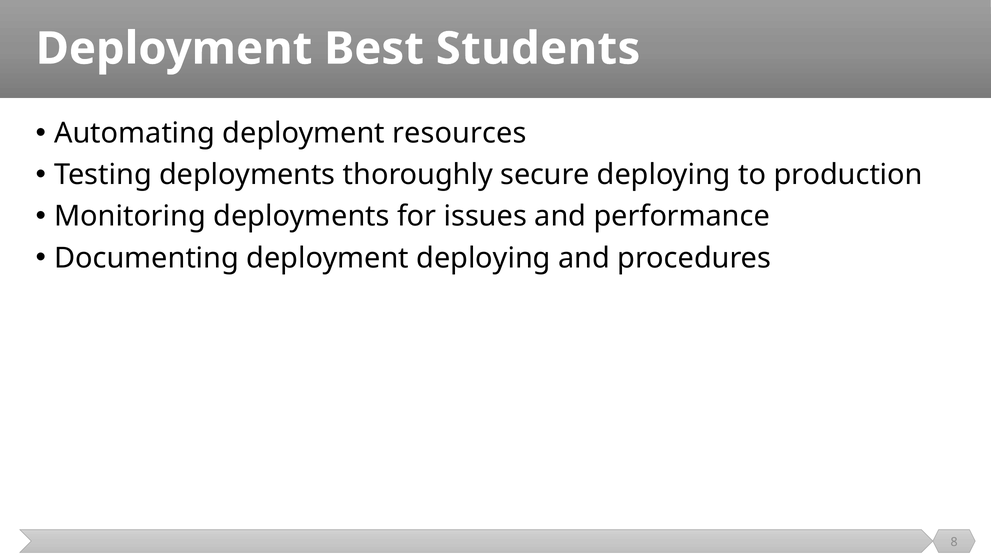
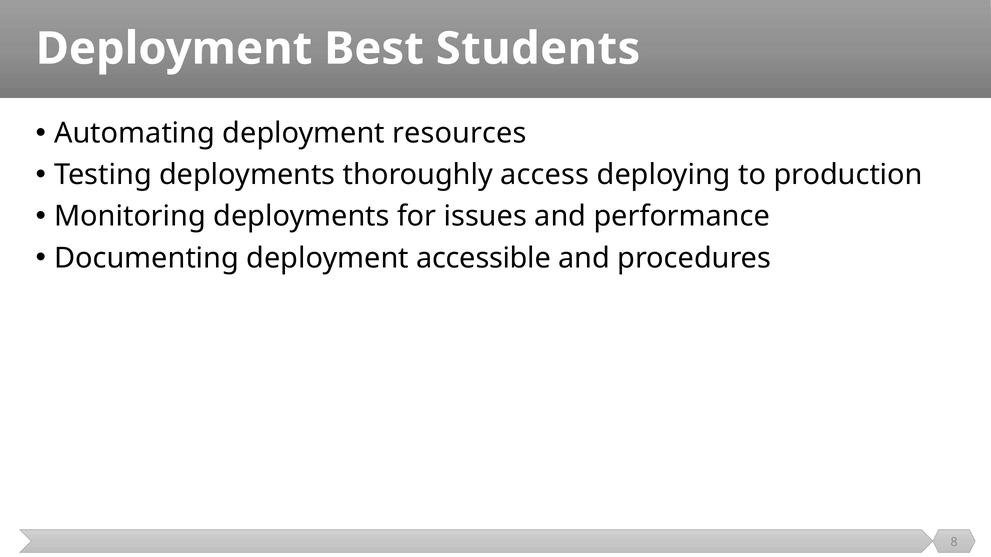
secure: secure -> access (545, 175)
deployment deploying: deploying -> accessible (484, 258)
